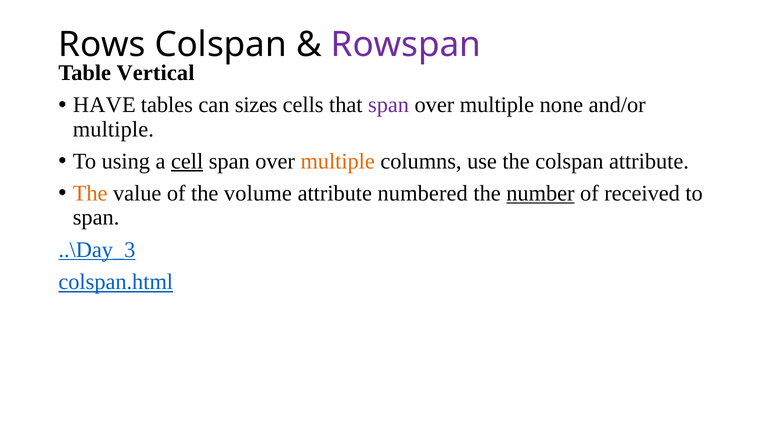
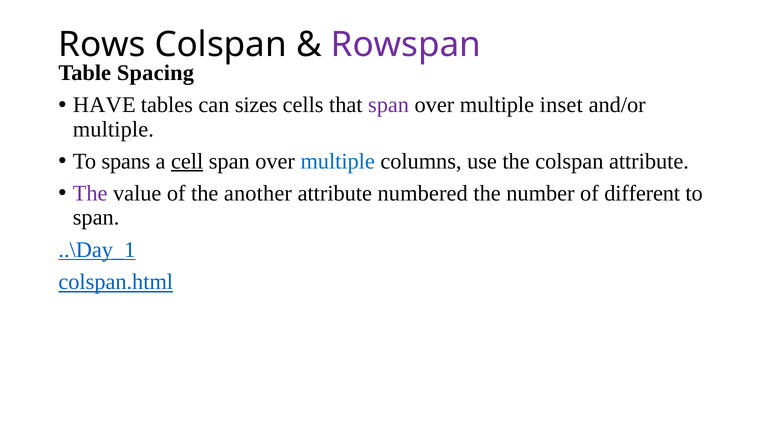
Vertical: Vertical -> Spacing (155, 73)
none: none -> inset (561, 105)
using: using -> spans (126, 161)
multiple colour: orange -> blue (338, 161)
The colour: orange -> purple (90, 194)
volume: volume -> another (258, 194)
number underline: present -> none (540, 194)
received: received -> different (642, 194)
..\Day_3: ..\Day_3 -> ..\Day_1 (97, 250)
